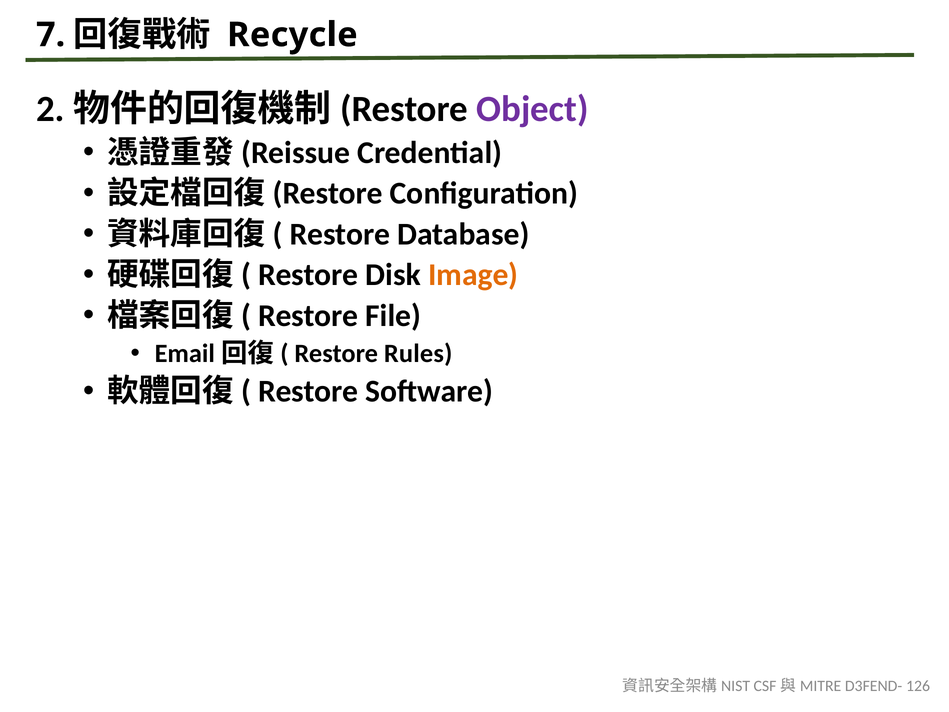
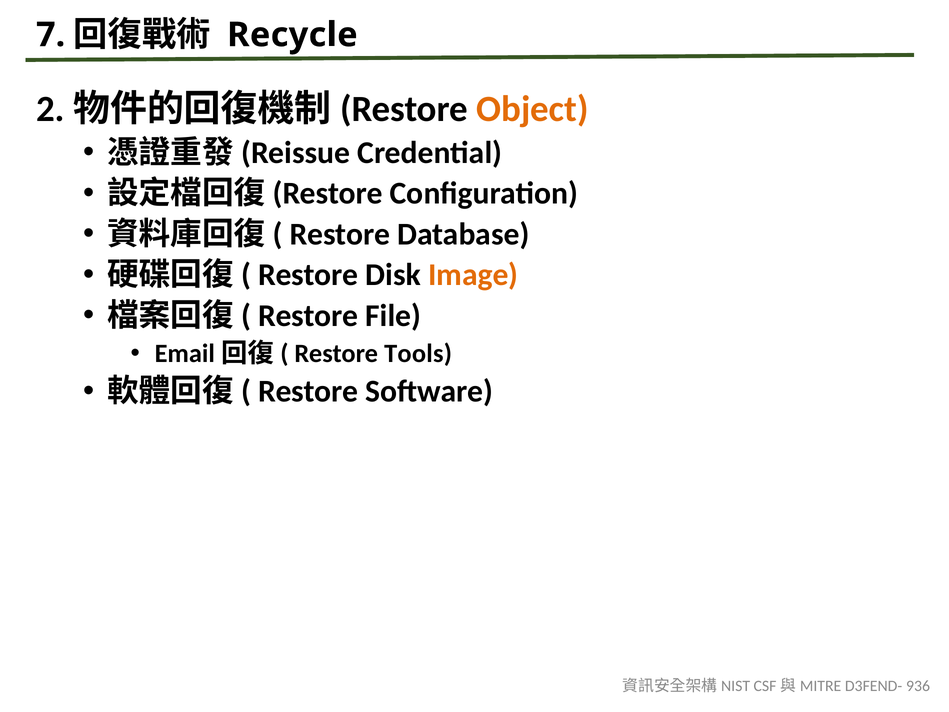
Object colour: purple -> orange (532, 109)
Rules: Rules -> Tools (418, 353)
126: 126 -> 936 (918, 686)
